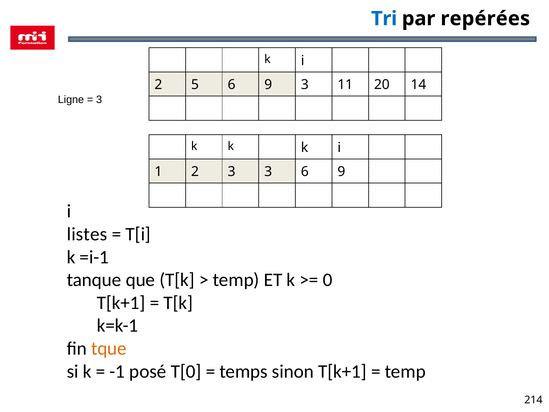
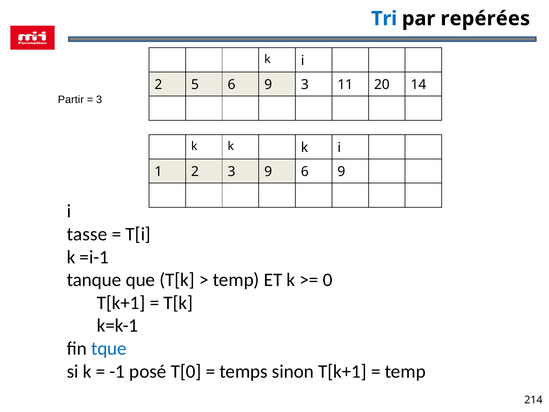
Ligne: Ligne -> Partir (71, 100)
3 3: 3 -> 9 (268, 172)
listes: listes -> tasse (87, 234)
tque colour: orange -> blue (109, 348)
